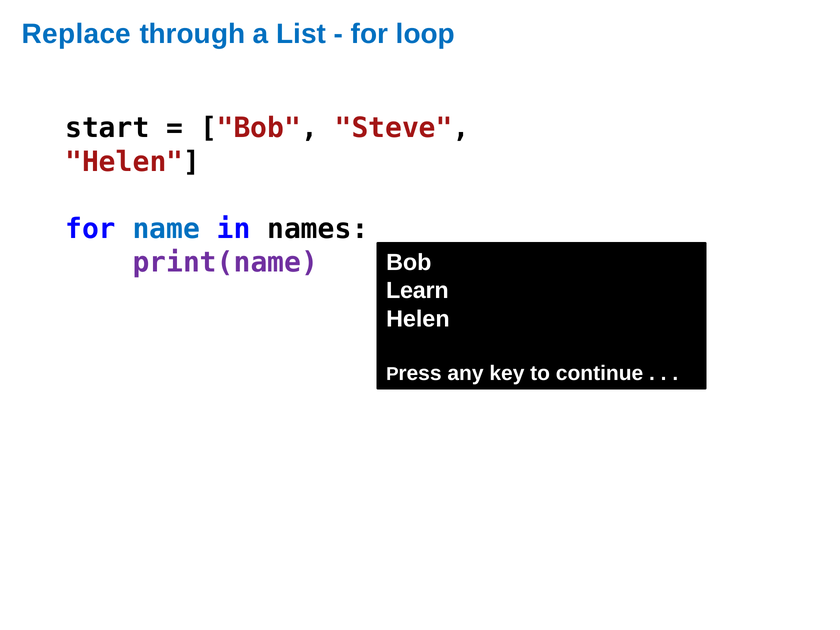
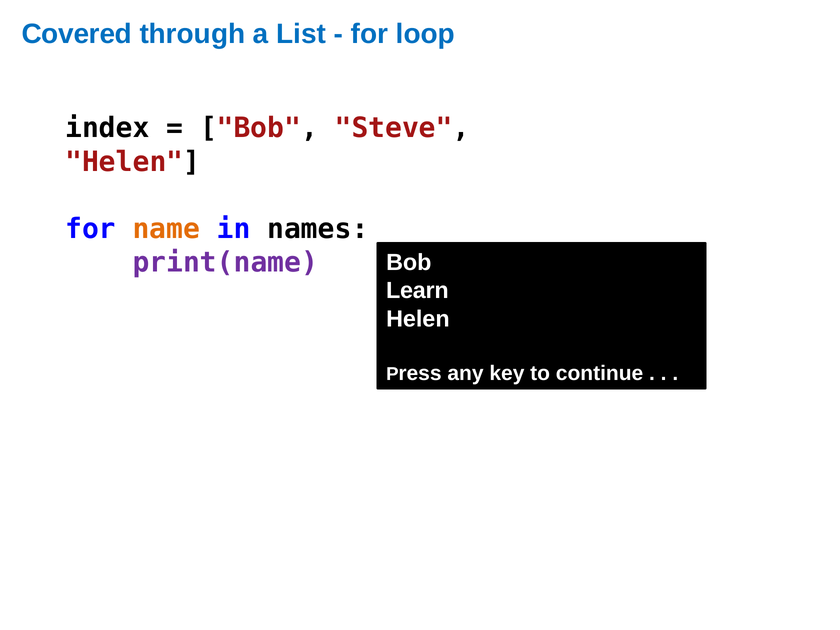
Replace: Replace -> Covered (77, 34)
start: start -> index (107, 128)
name colour: blue -> orange (166, 229)
